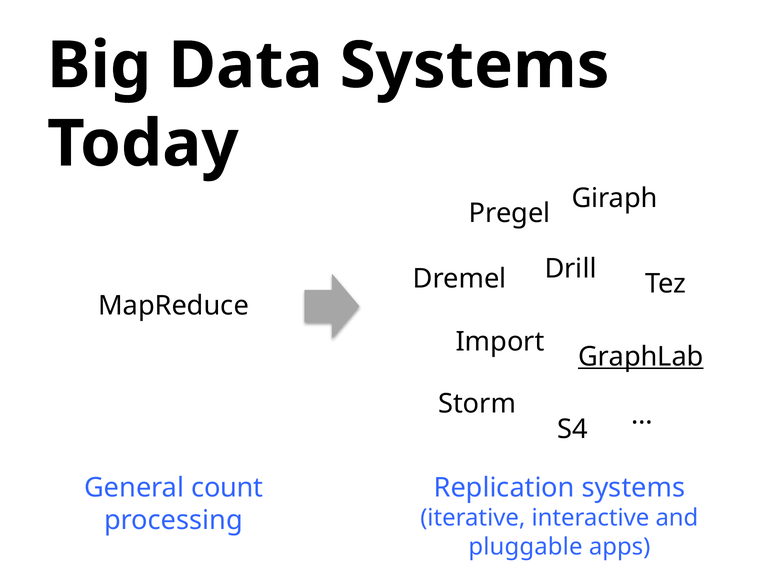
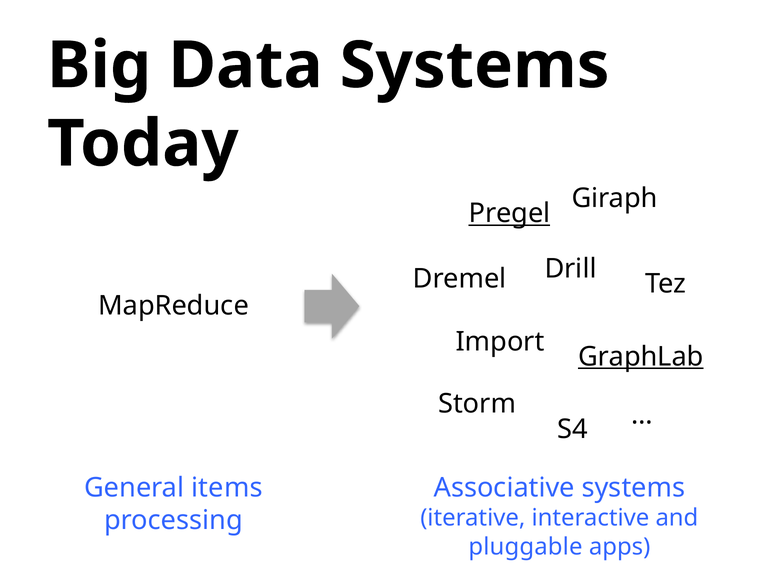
Pregel underline: none -> present (509, 213)
count: count -> items (227, 488)
Replication: Replication -> Associative (504, 488)
